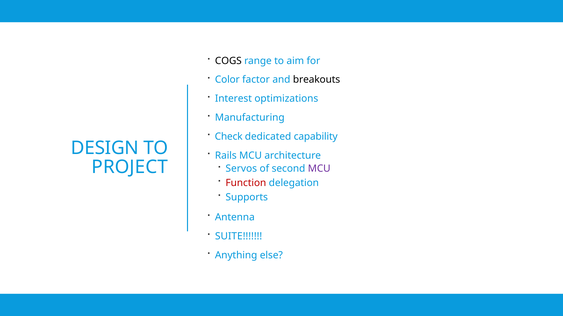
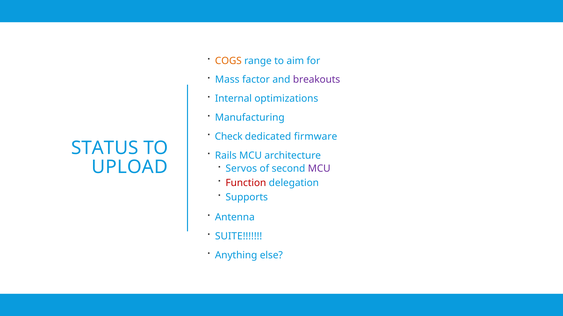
COGS colour: black -> orange (228, 61)
Color: Color -> Mass (227, 80)
breakouts colour: black -> purple (317, 80)
Interest: Interest -> Internal (233, 99)
capability: capability -> firmware (316, 137)
DESIGN: DESIGN -> STATUS (105, 148)
PROJECT: PROJECT -> UPLOAD (130, 167)
